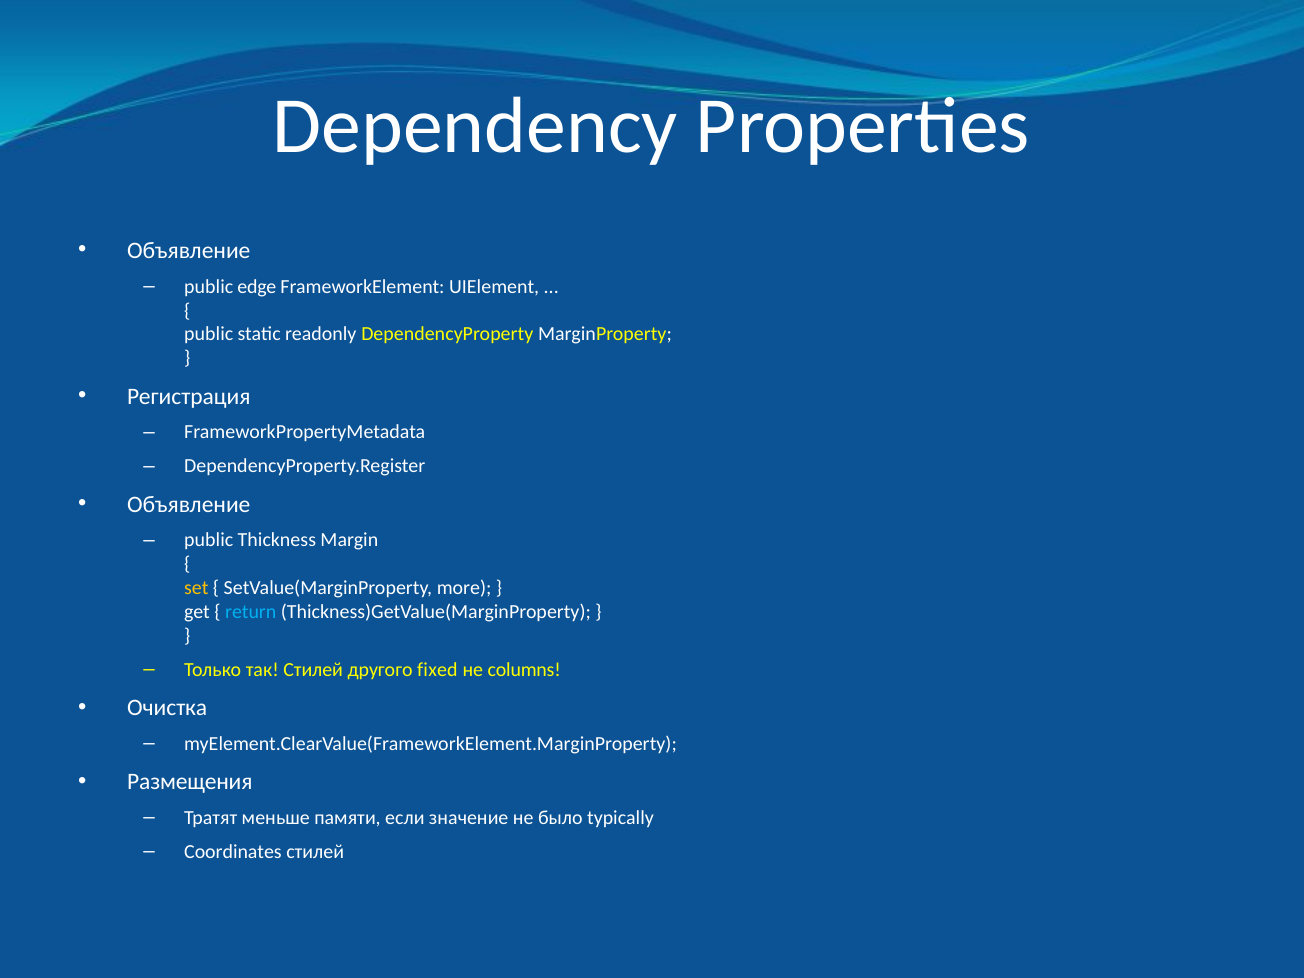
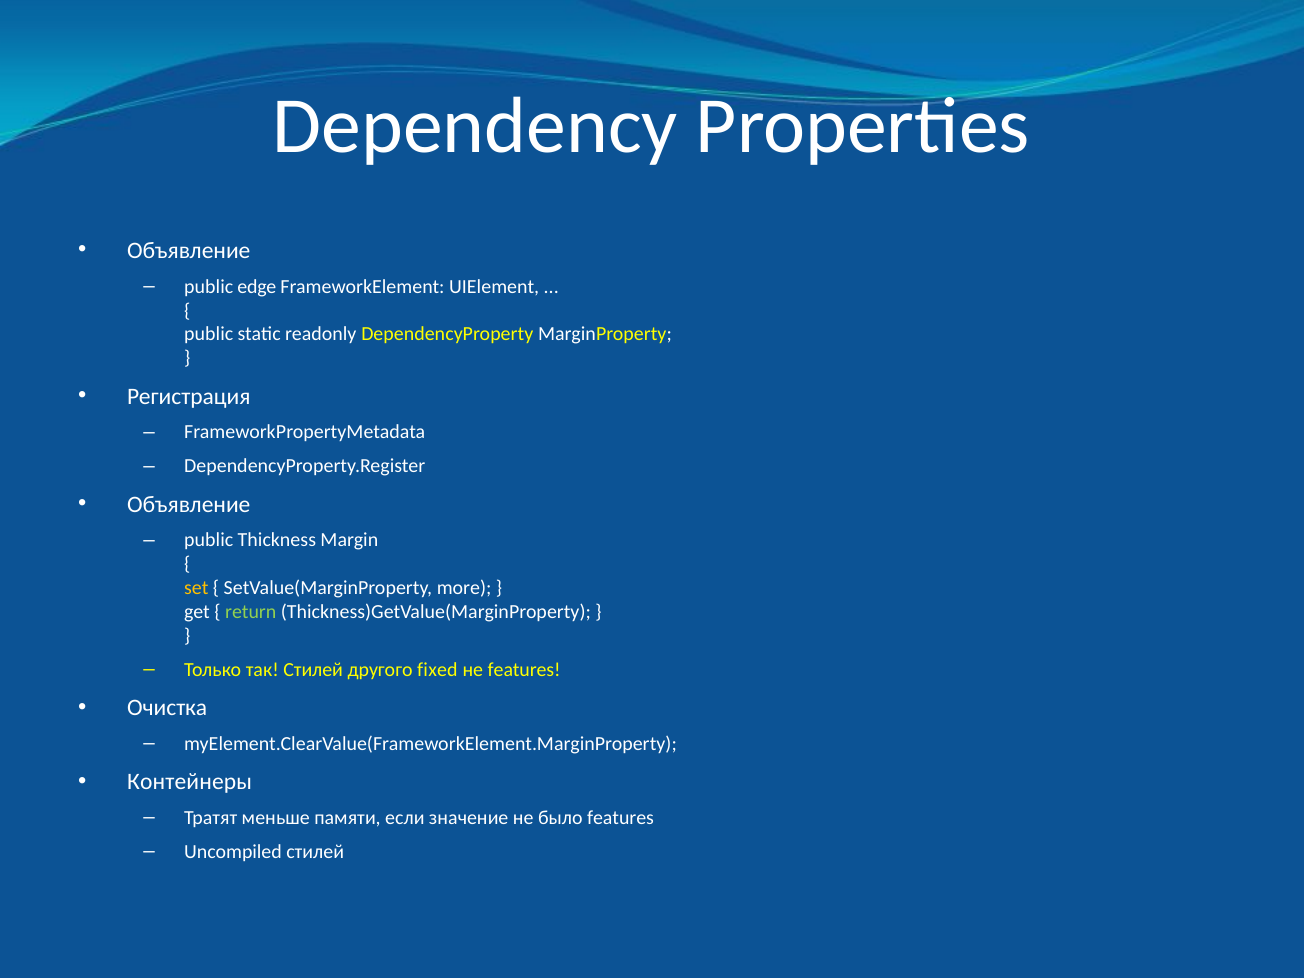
return colour: light blue -> light green (251, 612)
не columns: columns -> features (524, 670)
Размещения: Размещения -> Контейнеры (190, 782)
было typically: typically -> features (621, 818)
Coordinates: Coordinates -> Uncompiled (233, 852)
